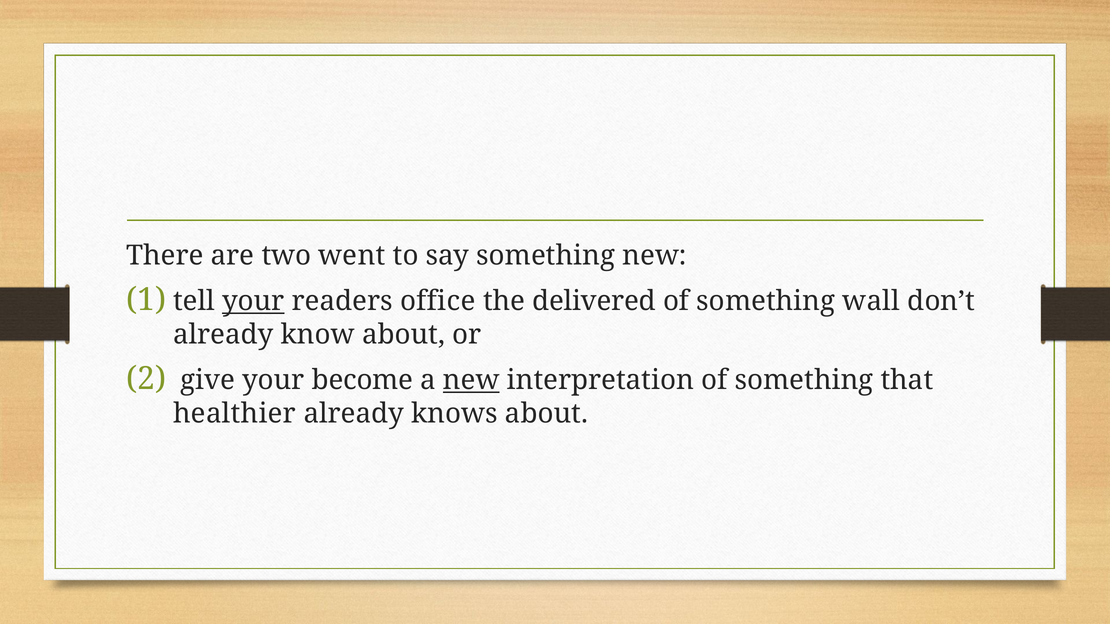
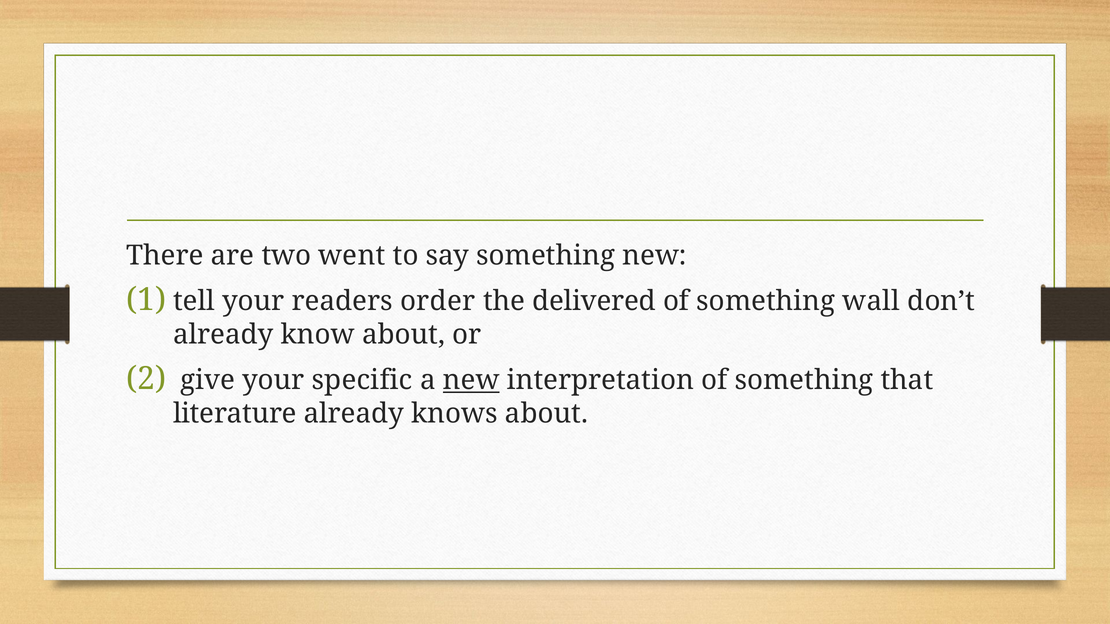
your underline: present -> none (253, 301)
office: office -> order (438, 301)
become: become -> specific (362, 380)
healthier: healthier -> literature (235, 414)
